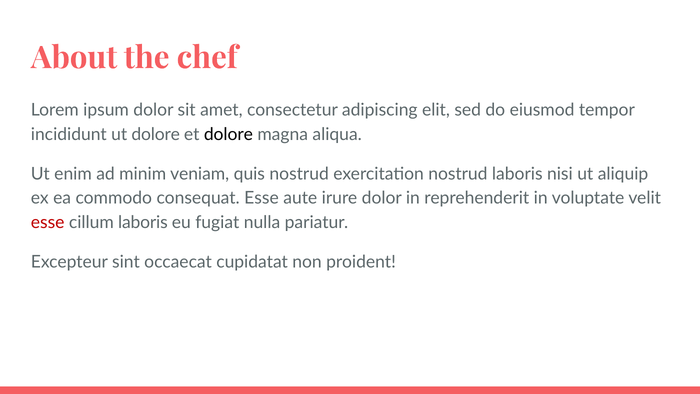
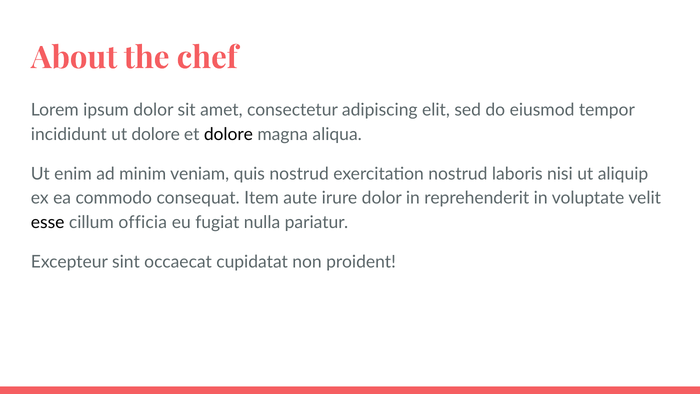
consequat Esse: Esse -> Item (262, 198)
esse colour: red -> black (48, 222)
cillum laboris: laboris -> officia (143, 222)
